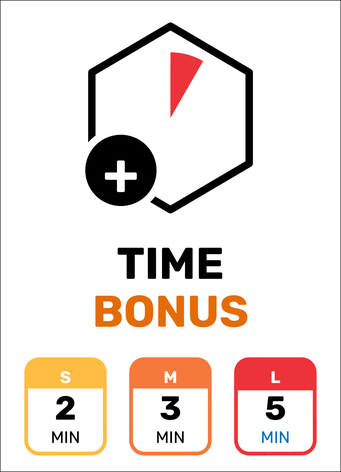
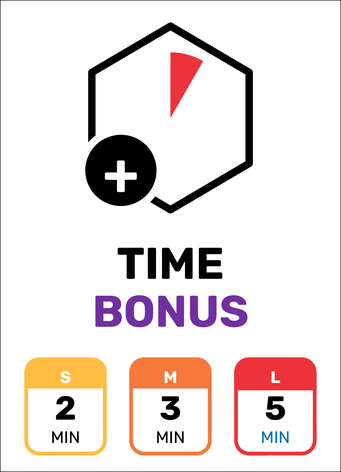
BONUS colour: orange -> purple (171, 312)
